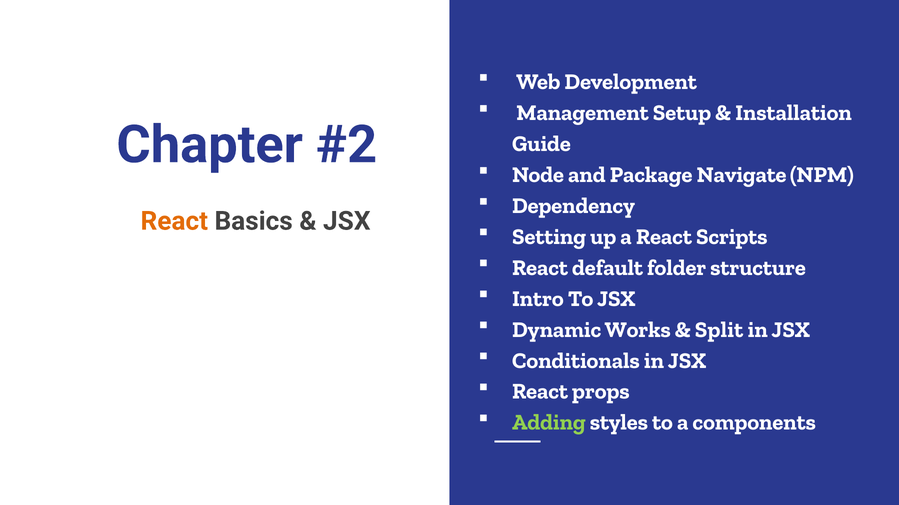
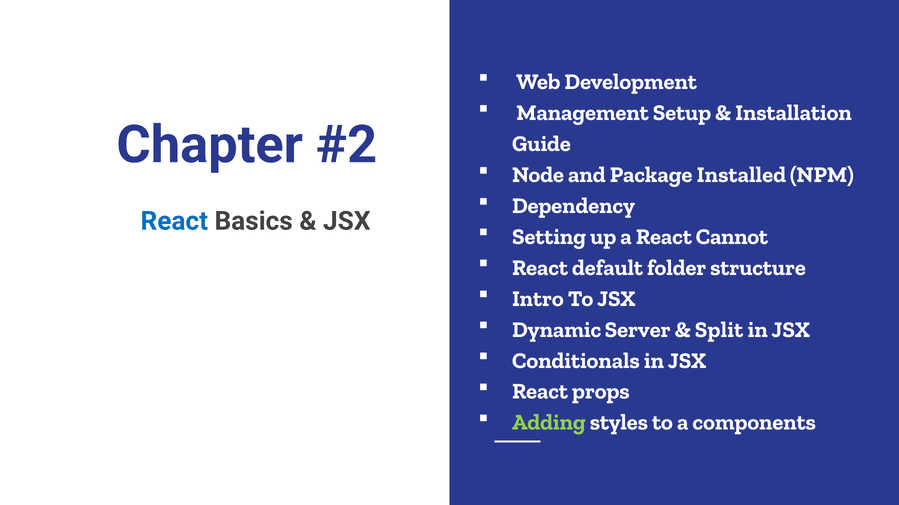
Navigate: Navigate -> Installed (741, 175)
React colour: orange -> blue (174, 221)
Scripts: Scripts -> Cannot (732, 237)
Works: Works -> Server (638, 330)
